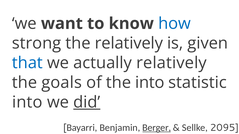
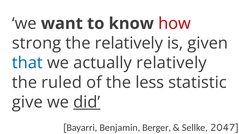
how colour: blue -> red (174, 24)
goals: goals -> ruled (62, 83)
the into: into -> less (150, 83)
into: into -> give (27, 102)
Berger underline: present -> none (157, 128)
2095: 2095 -> 2047 (225, 128)
